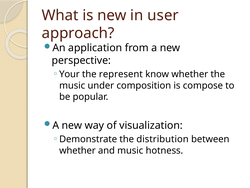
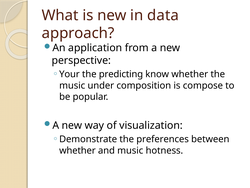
user: user -> data (163, 15)
represent: represent -> predicting (121, 74)
distribution: distribution -> preferences (163, 139)
